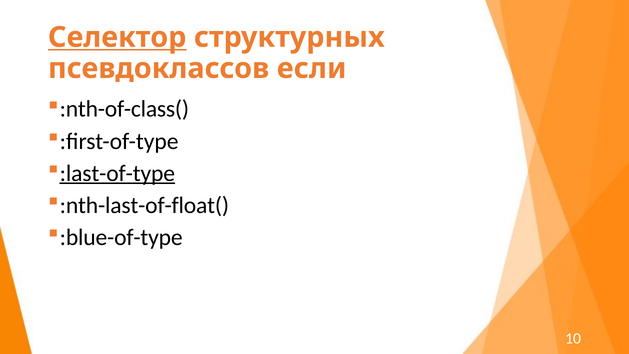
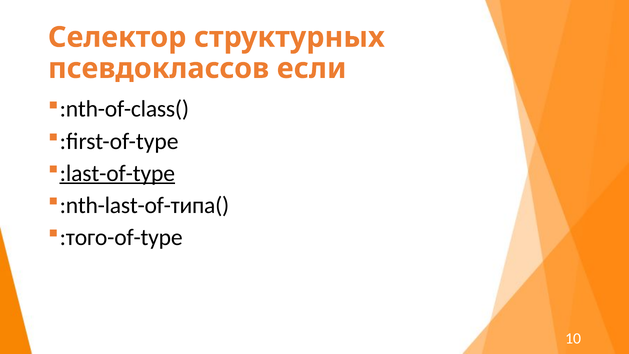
Селектор underline: present -> none (117, 37)
:nth-last-of-float(: :nth-last-of-float( -> :nth-last-of-типа( (144, 205)
:blue-of-type: :blue-of-type -> :того-of-type (121, 237)
